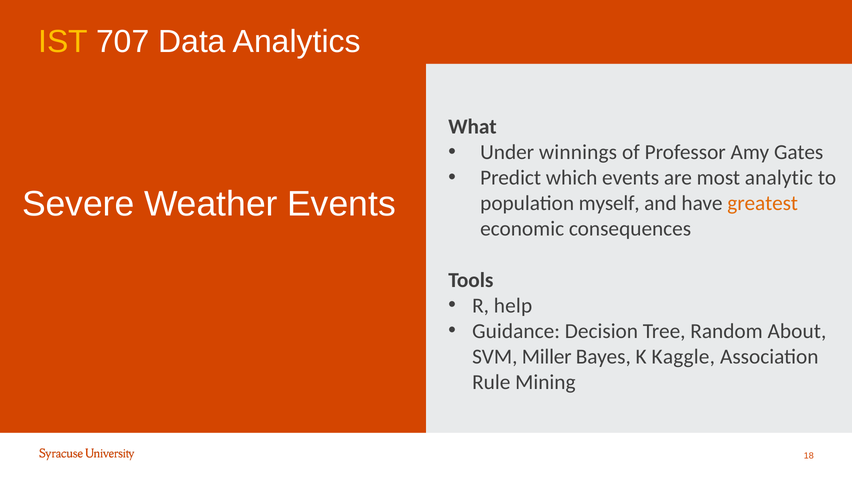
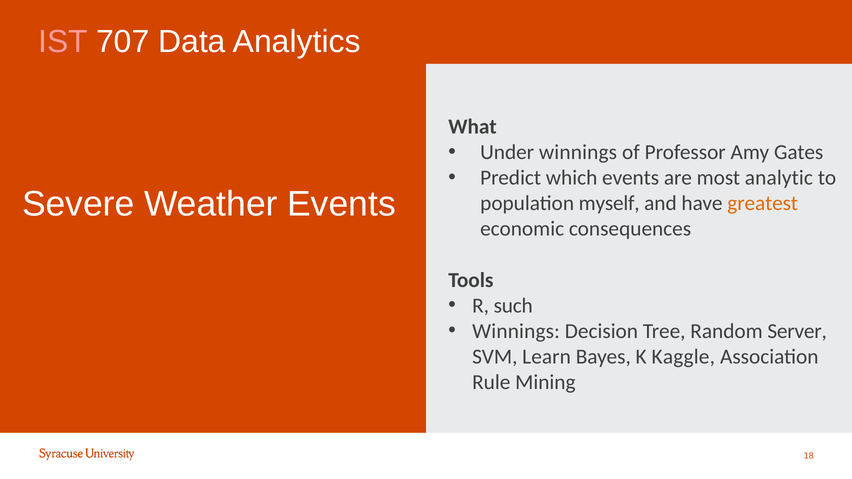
IST colour: yellow -> pink (63, 42)
help: help -> such (513, 306)
Guidance: Guidance -> Winnings (516, 331)
About: About -> Server (797, 331)
Miller: Miller -> Learn (547, 357)
